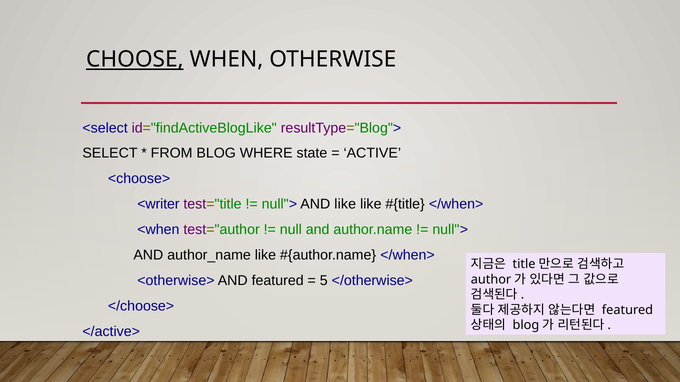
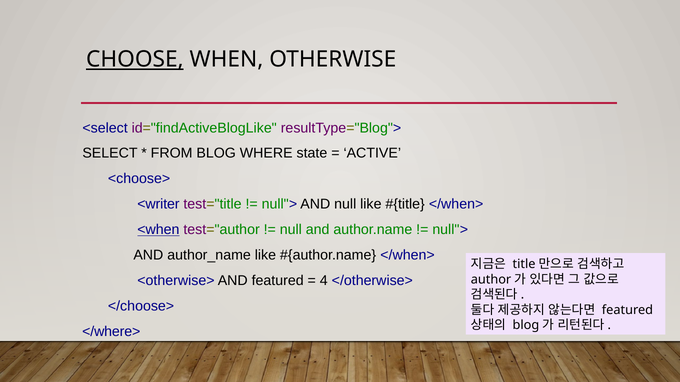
AND like: like -> null (345, 204)
<when underline: none -> present (158, 230)
5: 5 -> 4 (324, 281)
</active>: </active> -> </where> (111, 332)
